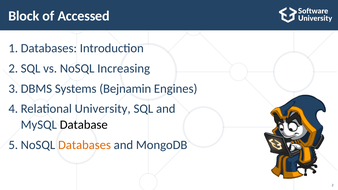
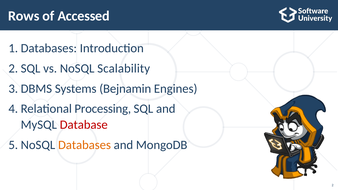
Block: Block -> Rows (24, 16)
Increasing: Increasing -> Scalability (124, 68)
University: University -> Processing (103, 109)
Database colour: black -> red (84, 125)
